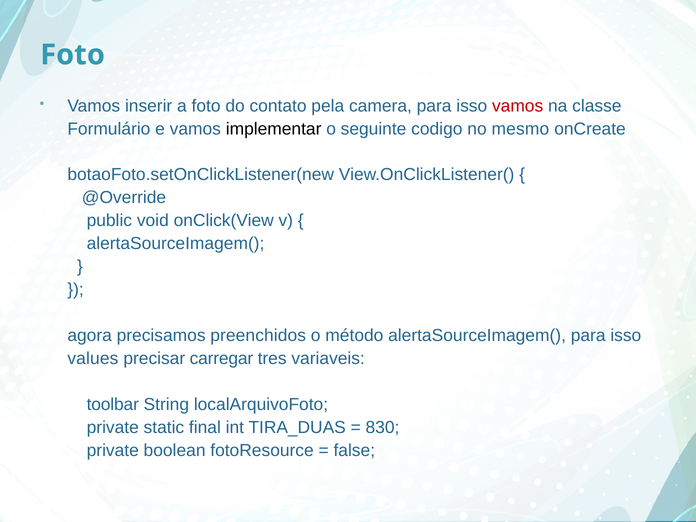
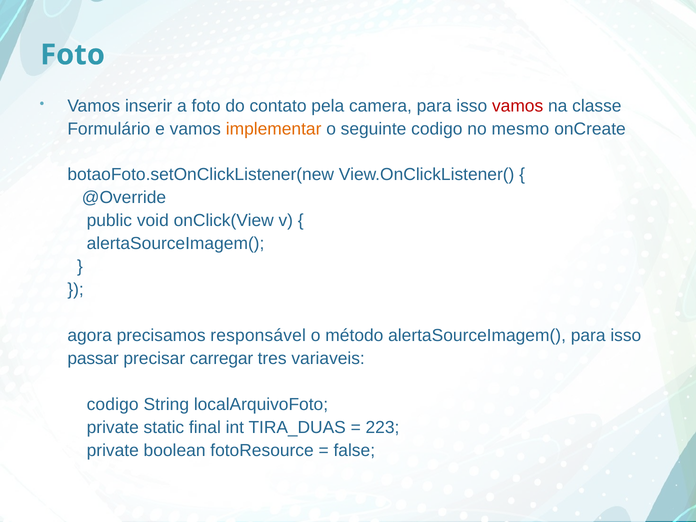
implementar colour: black -> orange (274, 129)
preenchidos: preenchidos -> responsável (258, 335)
values: values -> passar (93, 358)
toolbar: toolbar -> codigo (113, 404)
830: 830 -> 223 (382, 427)
